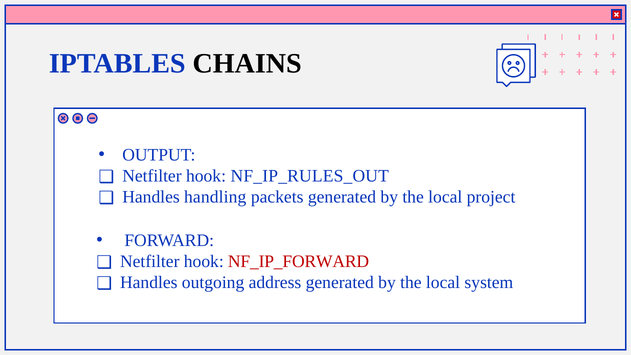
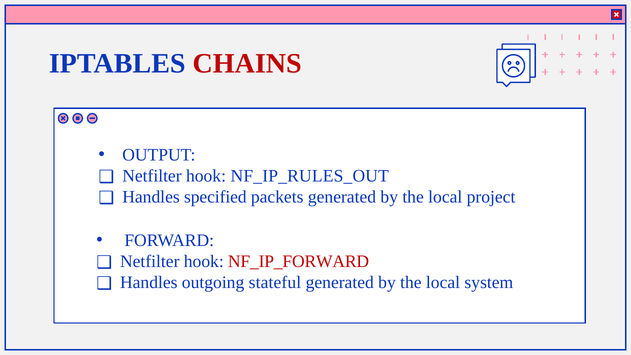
CHAINS colour: black -> red (247, 64)
handling: handling -> specified (215, 197)
address: address -> stateful (275, 282)
